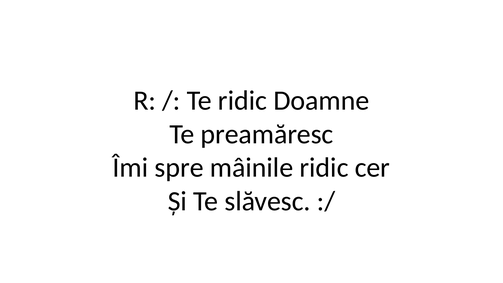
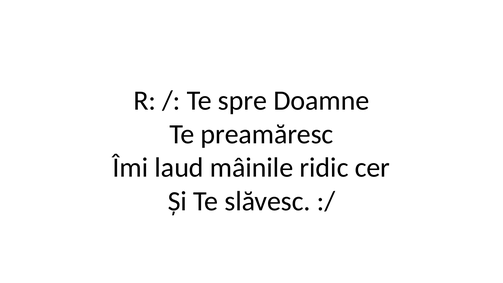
Te ridic: ridic -> spre (243, 101)
spre: spre -> laud (179, 168)
